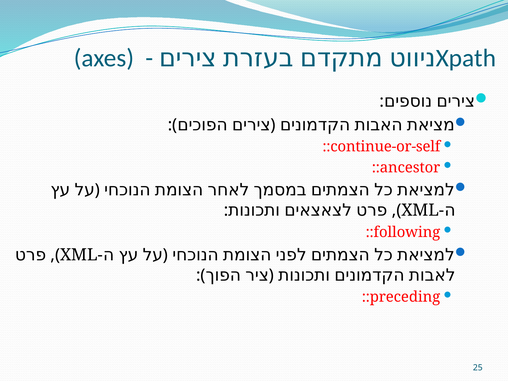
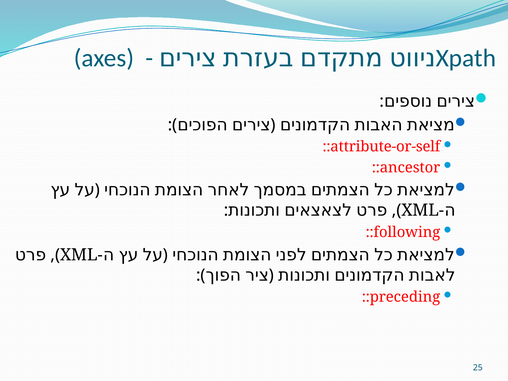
continue-or-self: continue-or-self -> attribute-or-self (385, 147)
